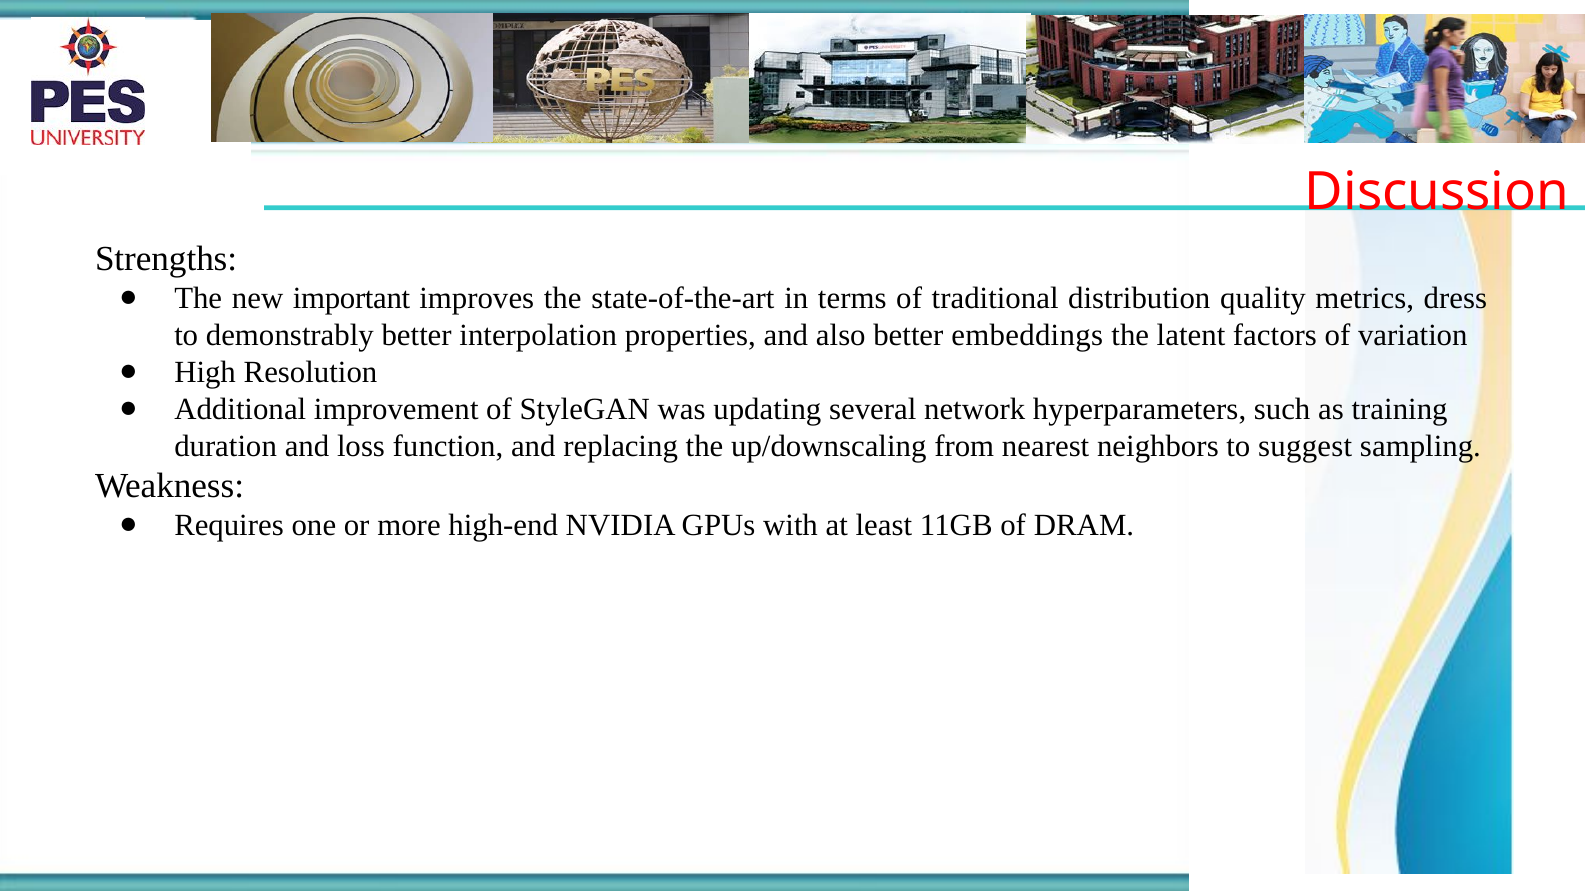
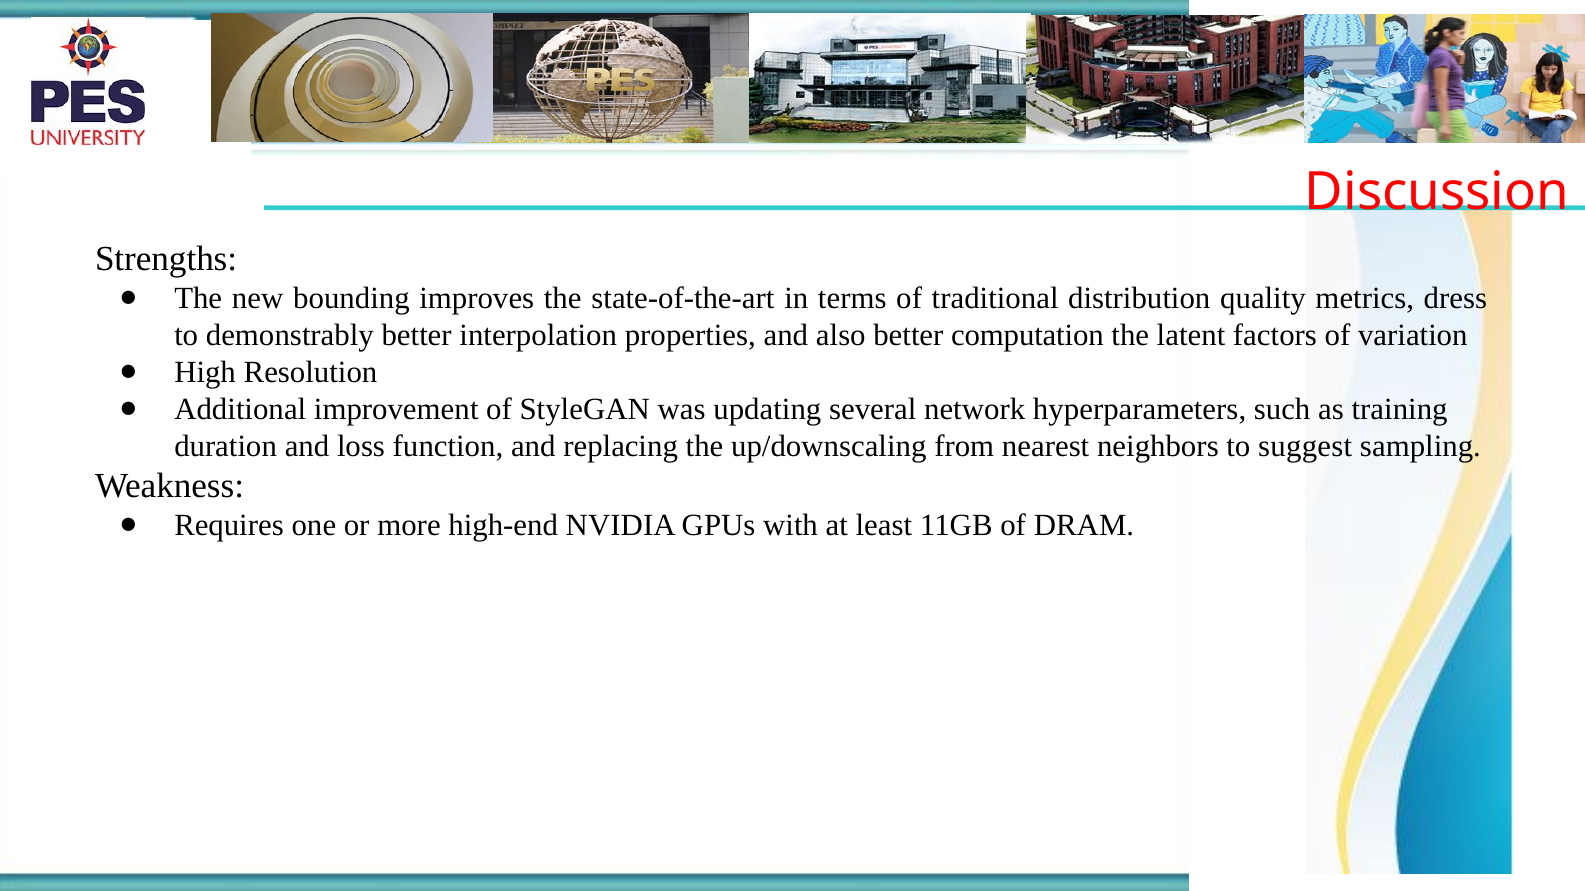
important: important -> bounding (351, 299)
embeddings: embeddings -> computation (1027, 336)
